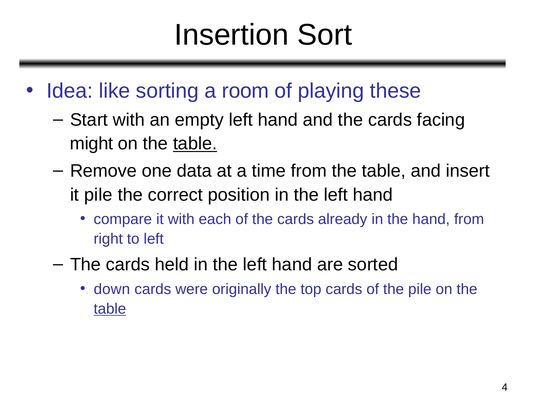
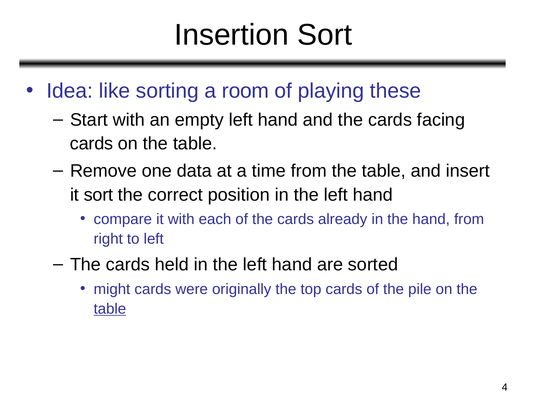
might: might -> cards (92, 144)
table underline: present -> none (195, 144)
it pile: pile -> sort (99, 195)
down: down -> might (112, 289)
